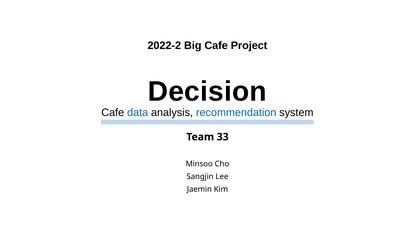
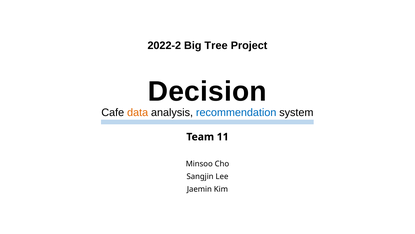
Big Cafe: Cafe -> Tree (216, 46)
data colour: blue -> orange (138, 112)
33: 33 -> 11 (223, 137)
